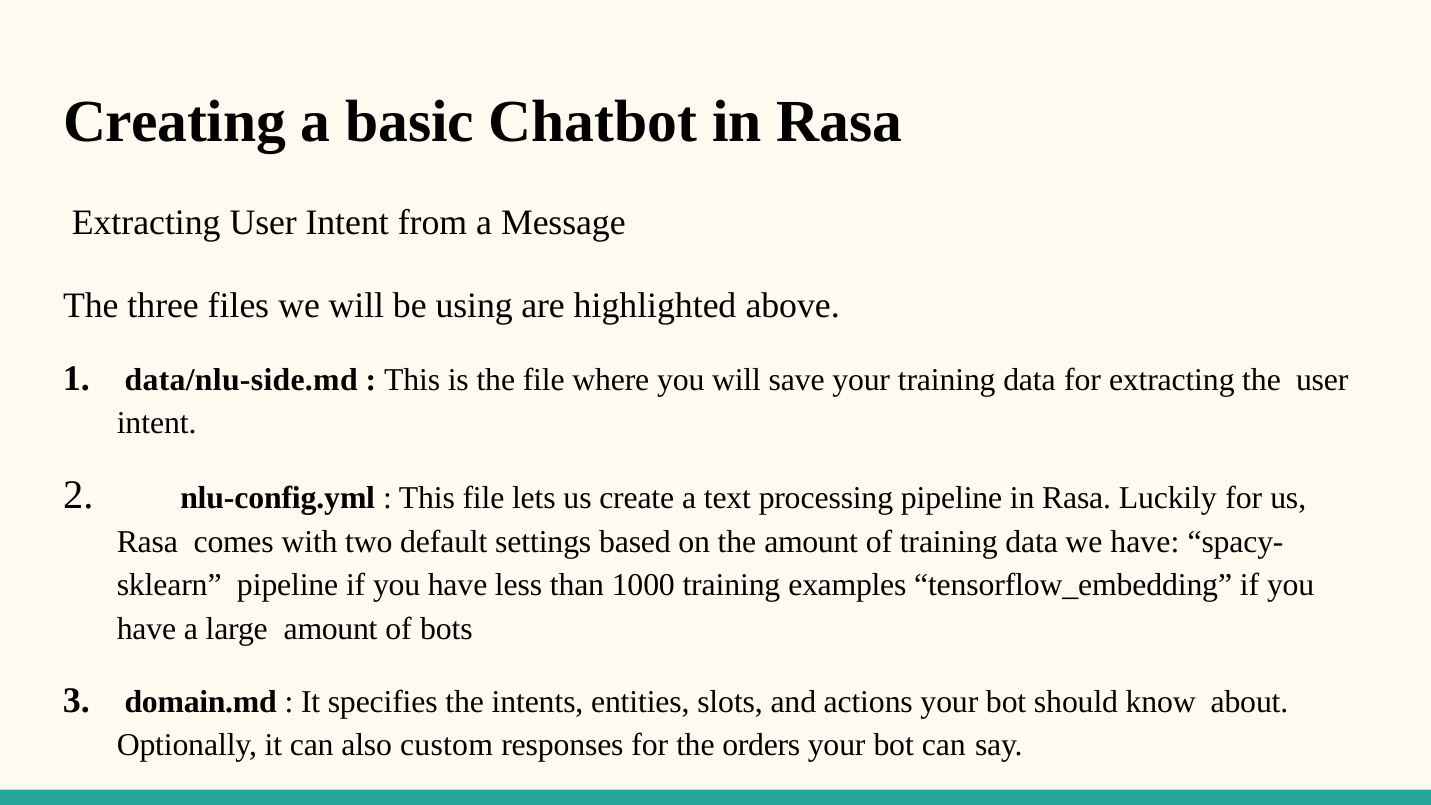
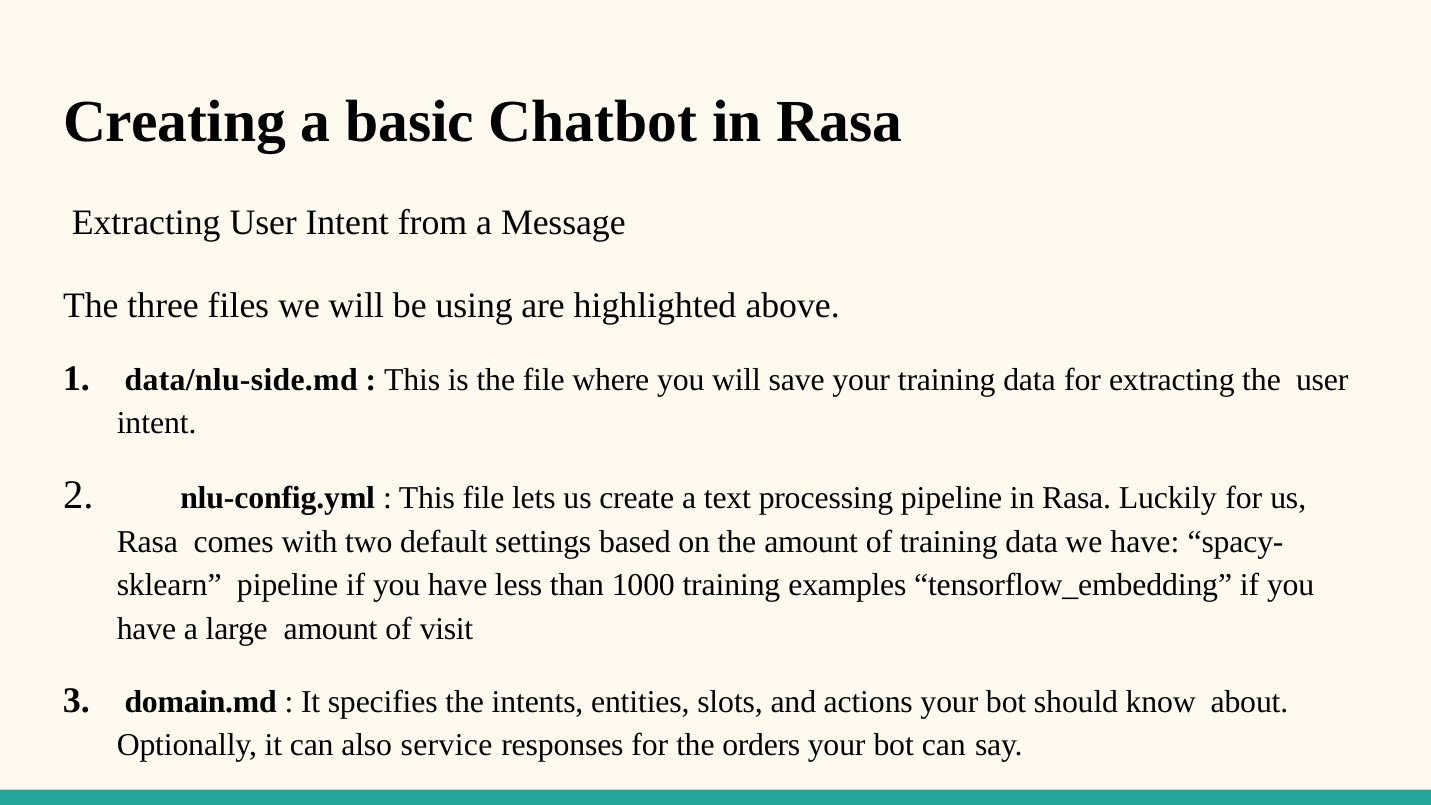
bots: bots -> visit (447, 629)
custom: custom -> service (447, 745)
